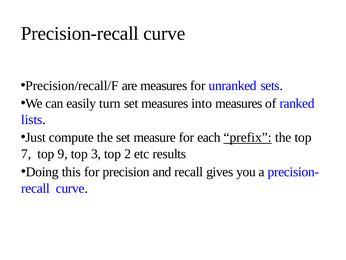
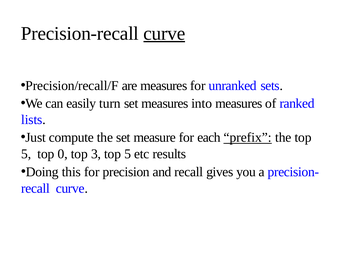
curve underline: none -> present (164, 33)
7: 7 -> 5 (26, 154)
9: 9 -> 0 (63, 154)
3 top 2: 2 -> 5 (128, 154)
